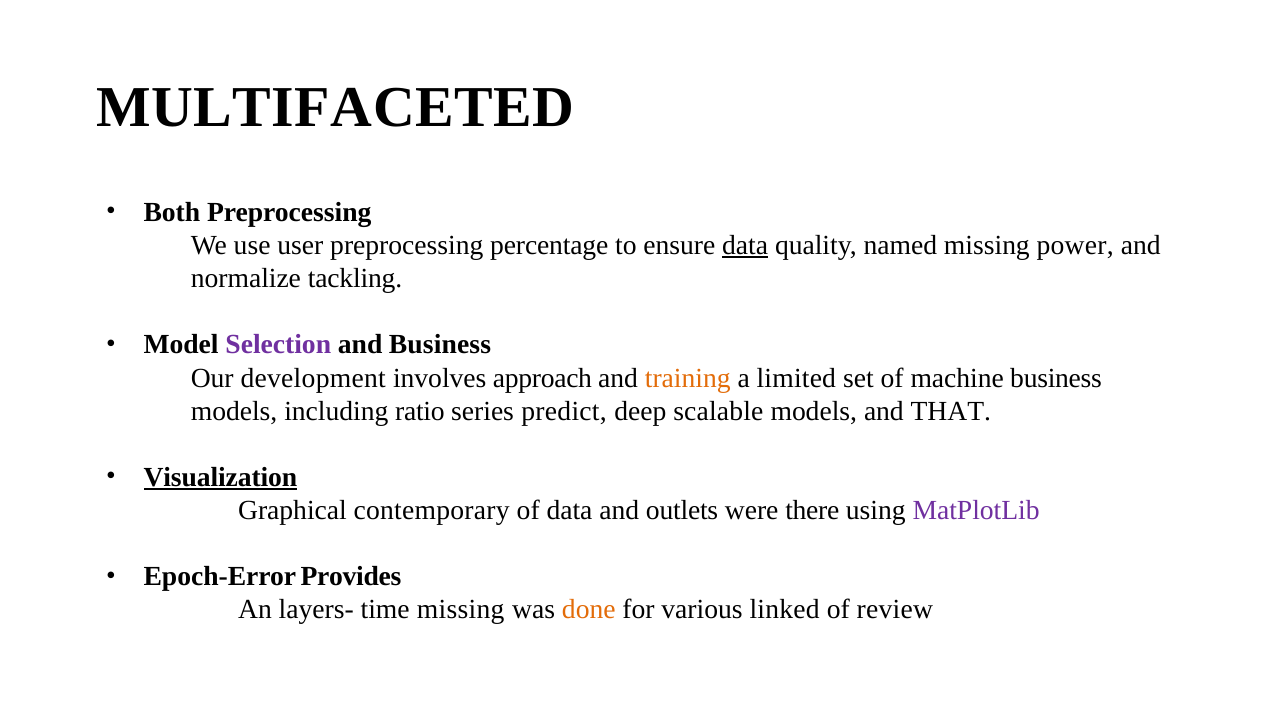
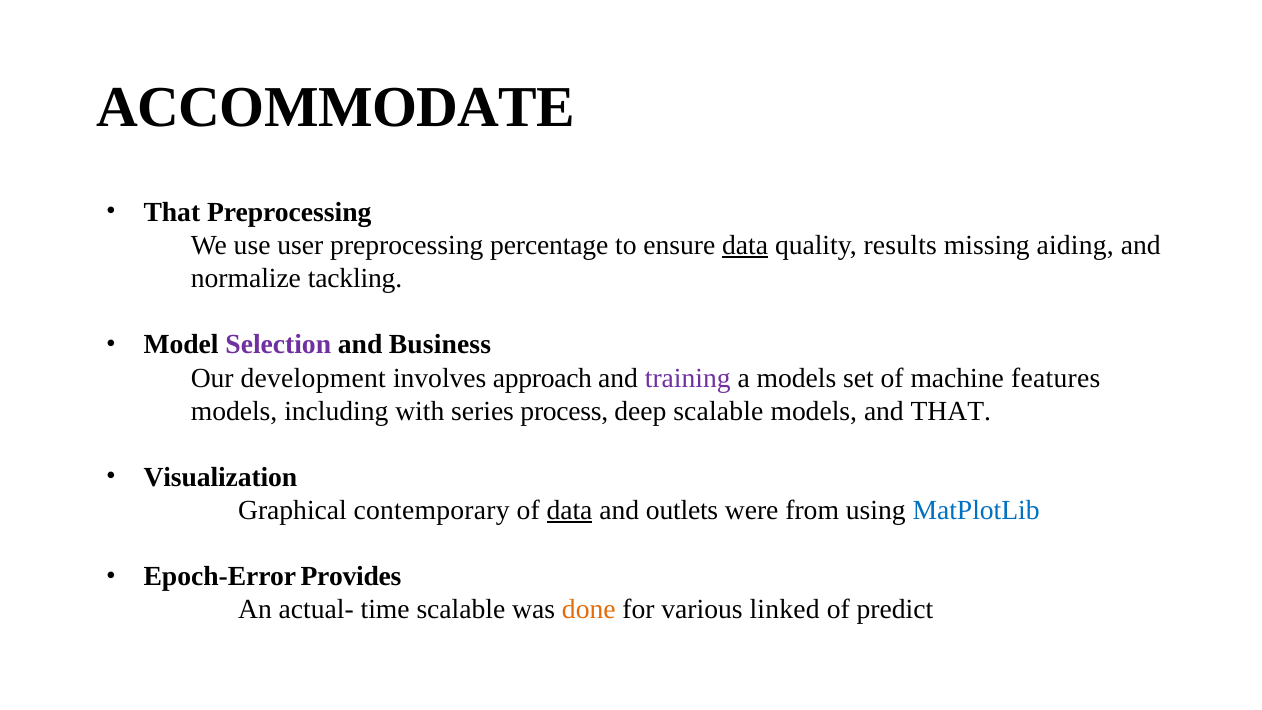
MULTIFACETED: MULTIFACETED -> ACCOMMODATE (336, 107)
Both: Both -> That (172, 212)
named: named -> results (900, 245)
power: power -> aiding (1075, 245)
training colour: orange -> purple (688, 378)
a limited: limited -> models (796, 378)
machine business: business -> features (1056, 378)
ratio: ratio -> with (420, 411)
predict: predict -> process (564, 411)
Visualization underline: present -> none (220, 477)
data underline: none -> present (570, 510)
there: there -> from (812, 510)
MatPlotLib colour: purple -> blue (976, 510)
layers-: layers- -> actual- (316, 610)
time missing: missing -> scalable (461, 610)
review: review -> predict (895, 610)
